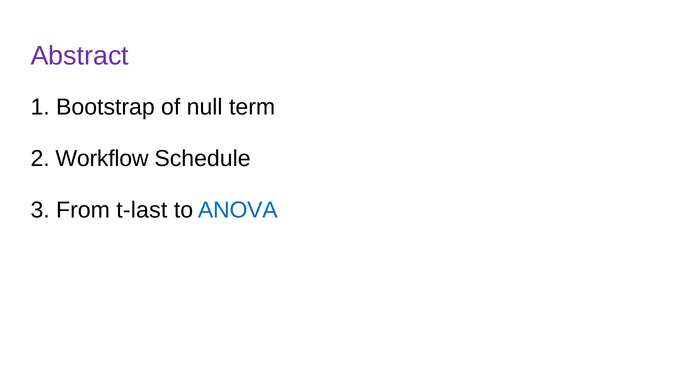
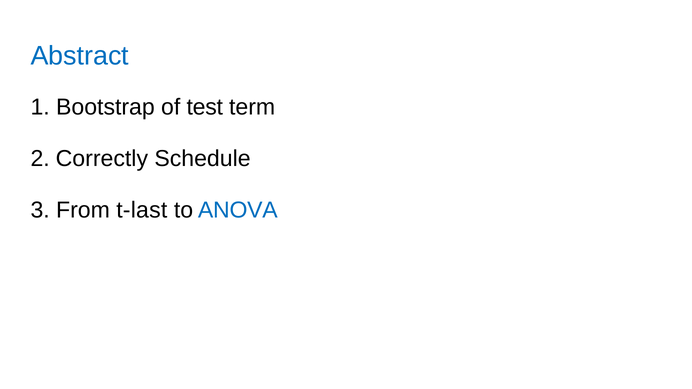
Abstract colour: purple -> blue (80, 56)
null: null -> test (205, 107)
Workflow: Workflow -> Correctly (102, 159)
